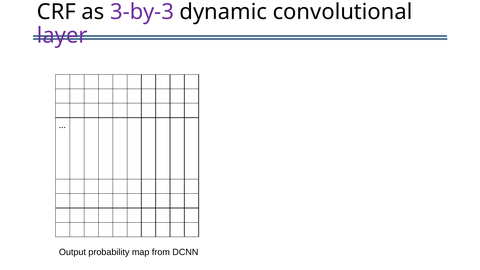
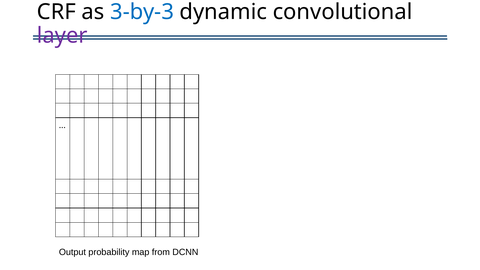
3-by-3 colour: purple -> blue (142, 12)
